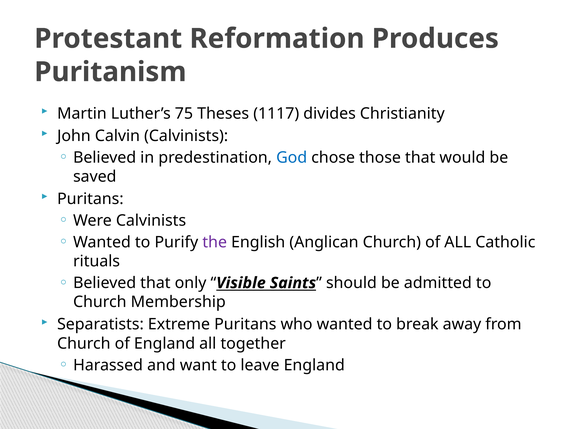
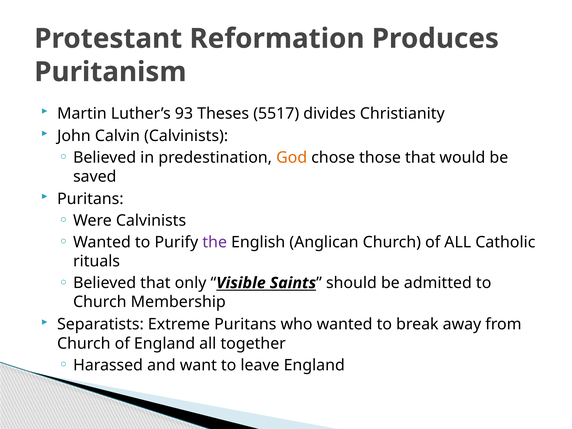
75: 75 -> 93 (184, 114)
1117: 1117 -> 5517 (276, 114)
God colour: blue -> orange (292, 158)
